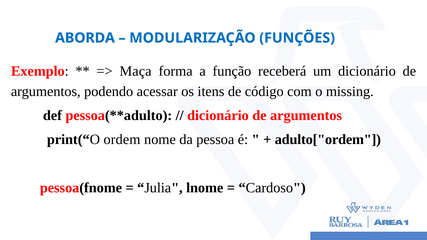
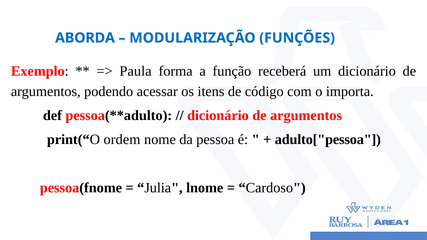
Maça: Maça -> Paula (136, 71)
missing: missing -> importa (350, 92)
adulto["ordem: adulto["ordem -> adulto["pessoa (328, 140)
